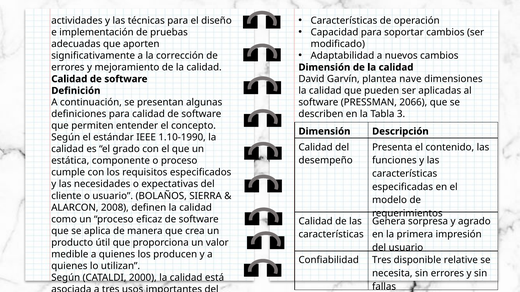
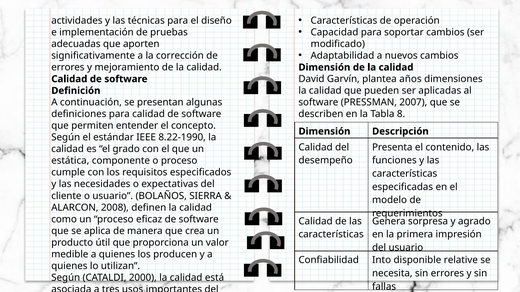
nave: nave -> años (410, 79)
2066: 2066 -> 2007 (413, 103)
3: 3 -> 8 (401, 114)
1.10-1990: 1.10-1990 -> 8.22-1990 (182, 138)
Confiabilidad Tres: Tres -> Into (382, 261)
